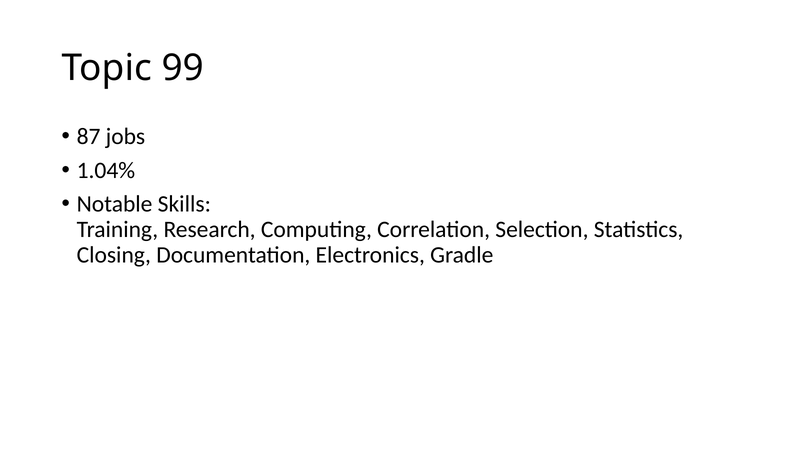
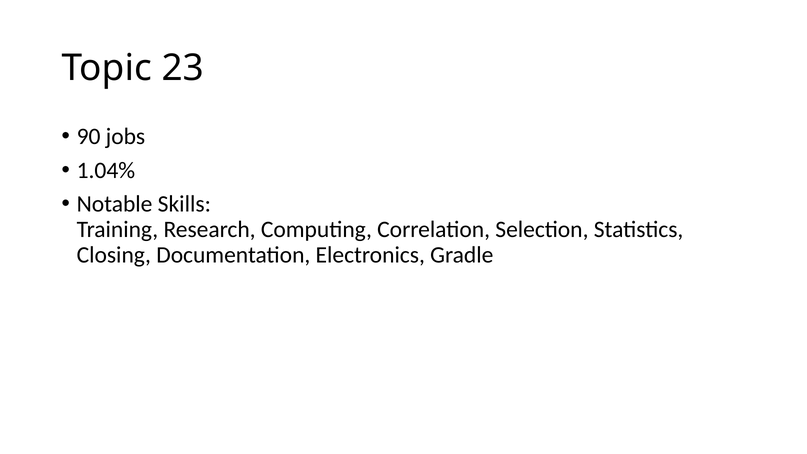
99: 99 -> 23 (183, 68)
87: 87 -> 90 (89, 136)
